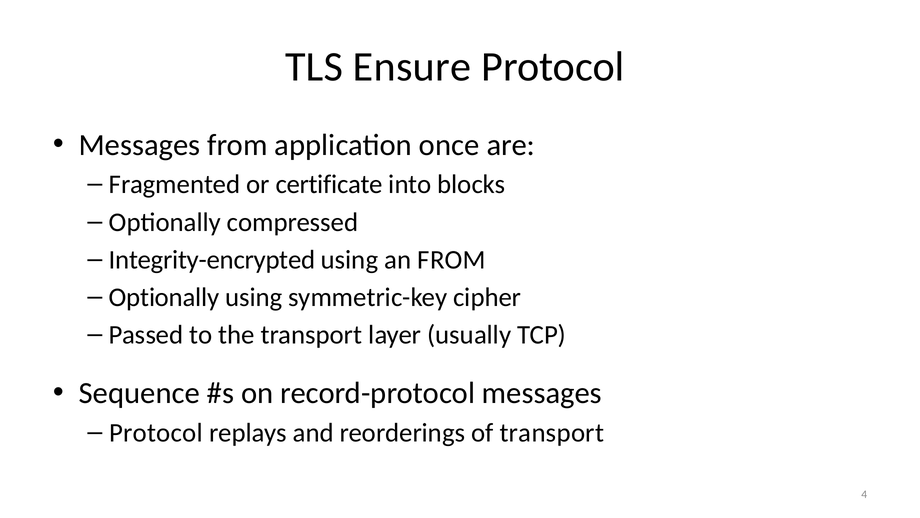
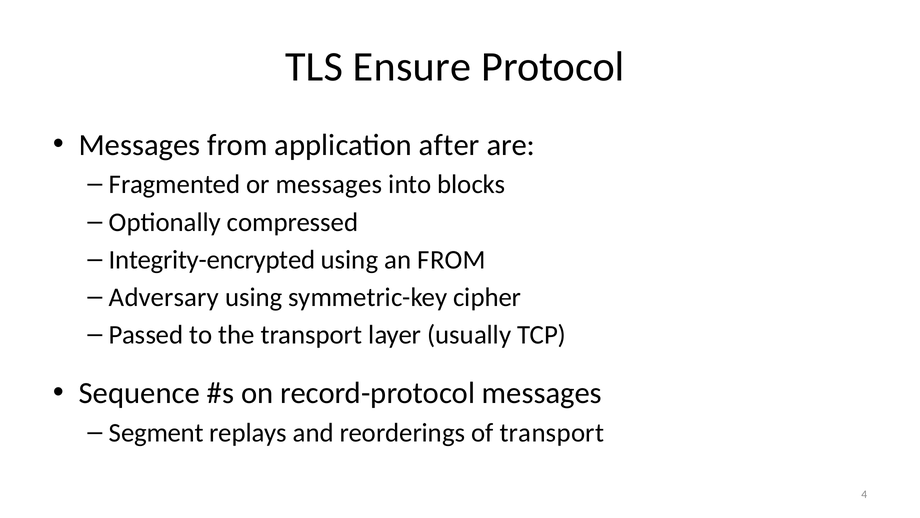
once: once -> after (449, 145)
or certificate: certificate -> messages (329, 184)
Optionally: Optionally -> Adversary (164, 297)
Protocol: Protocol -> Segment (156, 433)
